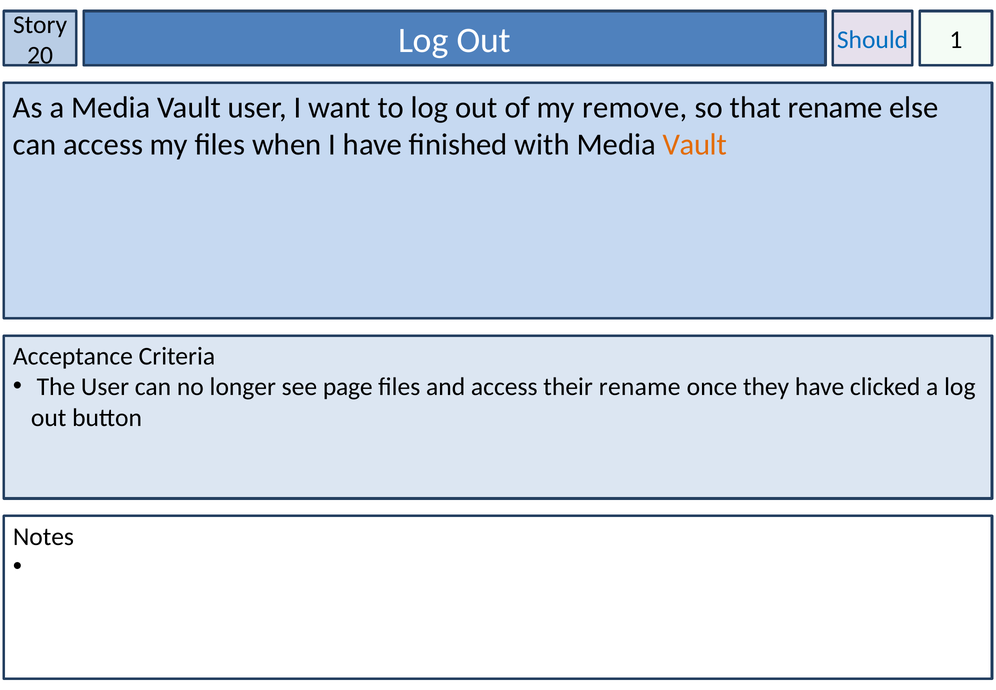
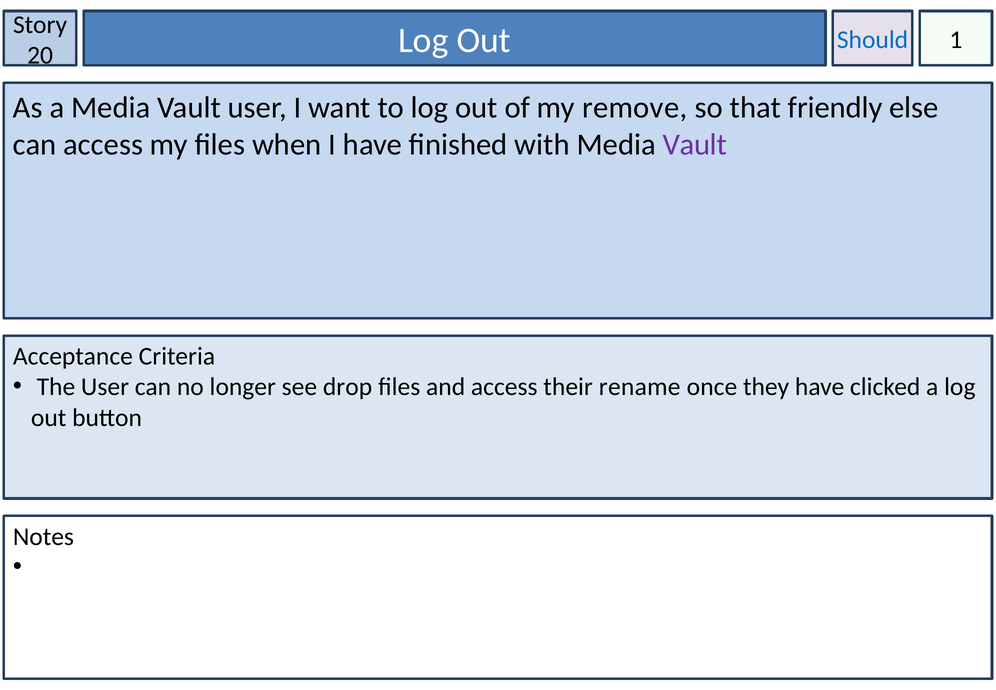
that rename: rename -> friendly (835, 108)
Vault colour: orange -> purple (695, 145)
page: page -> drop (348, 387)
